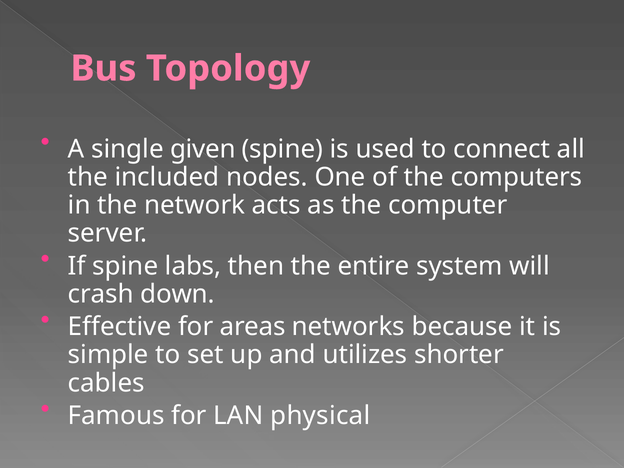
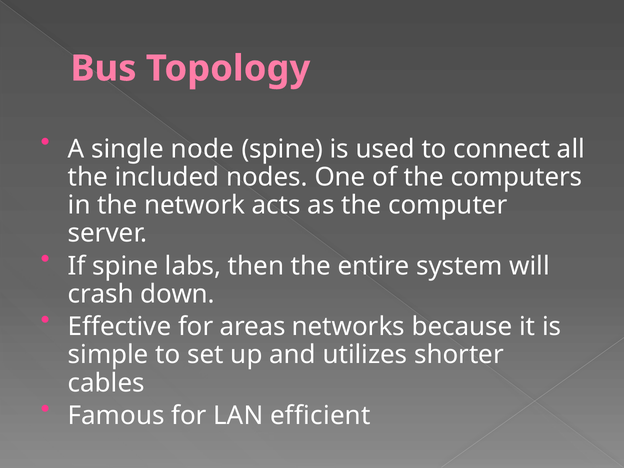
given: given -> node (203, 149)
physical: physical -> efficient (320, 416)
